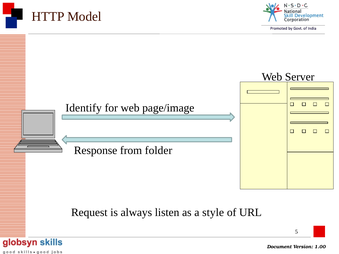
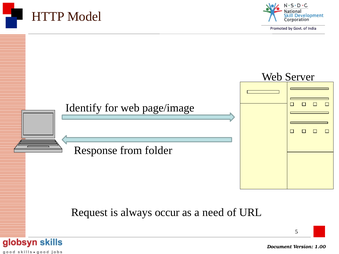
listen: listen -> occur (167, 213)
style: style -> need (213, 213)
